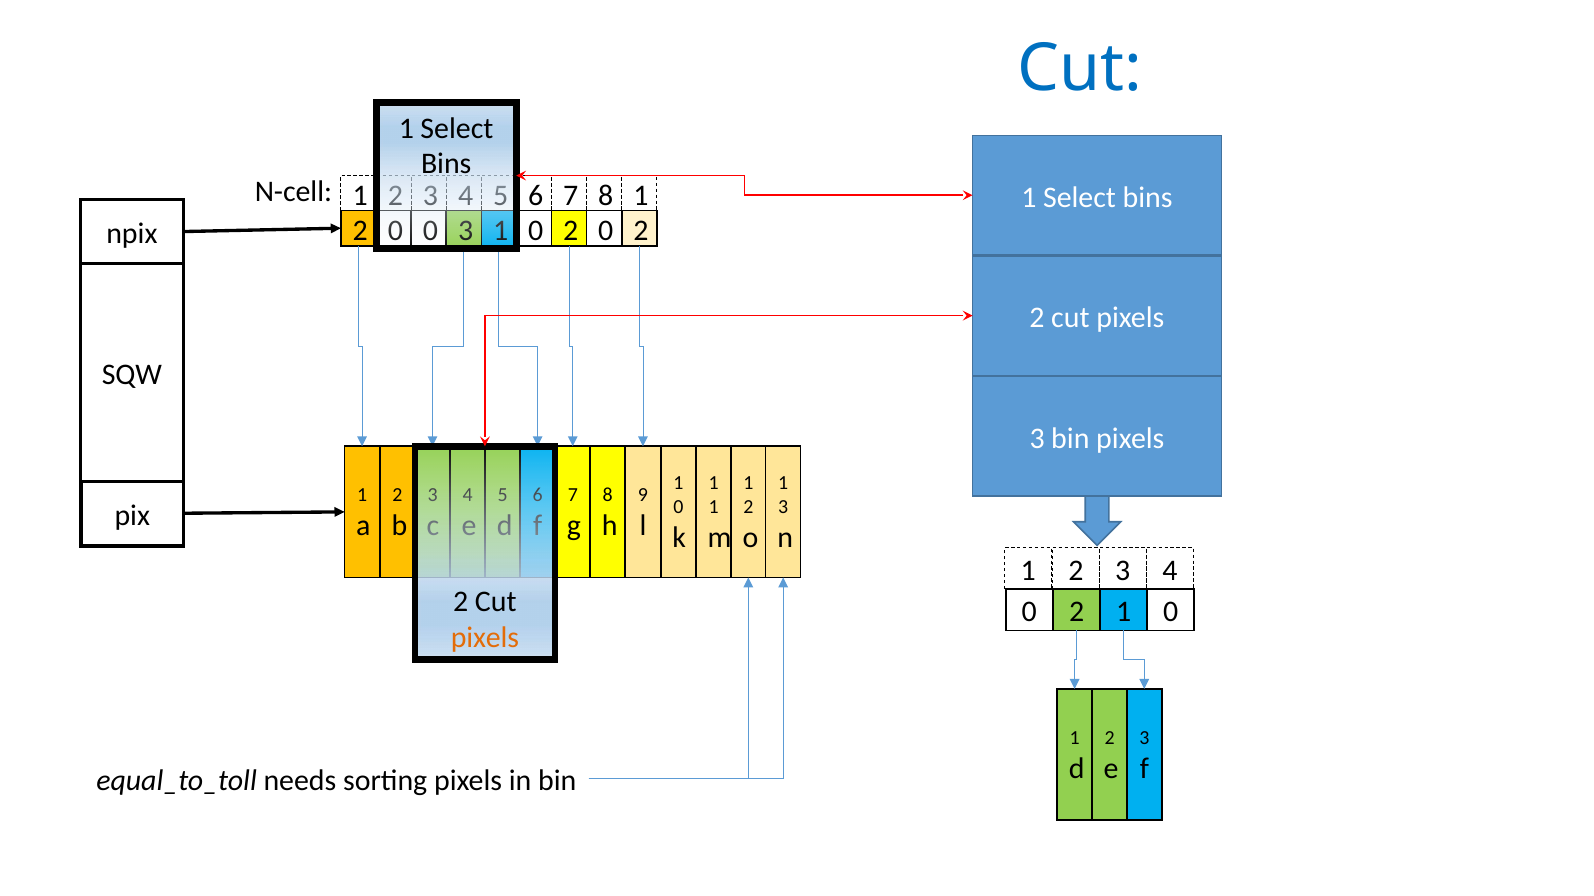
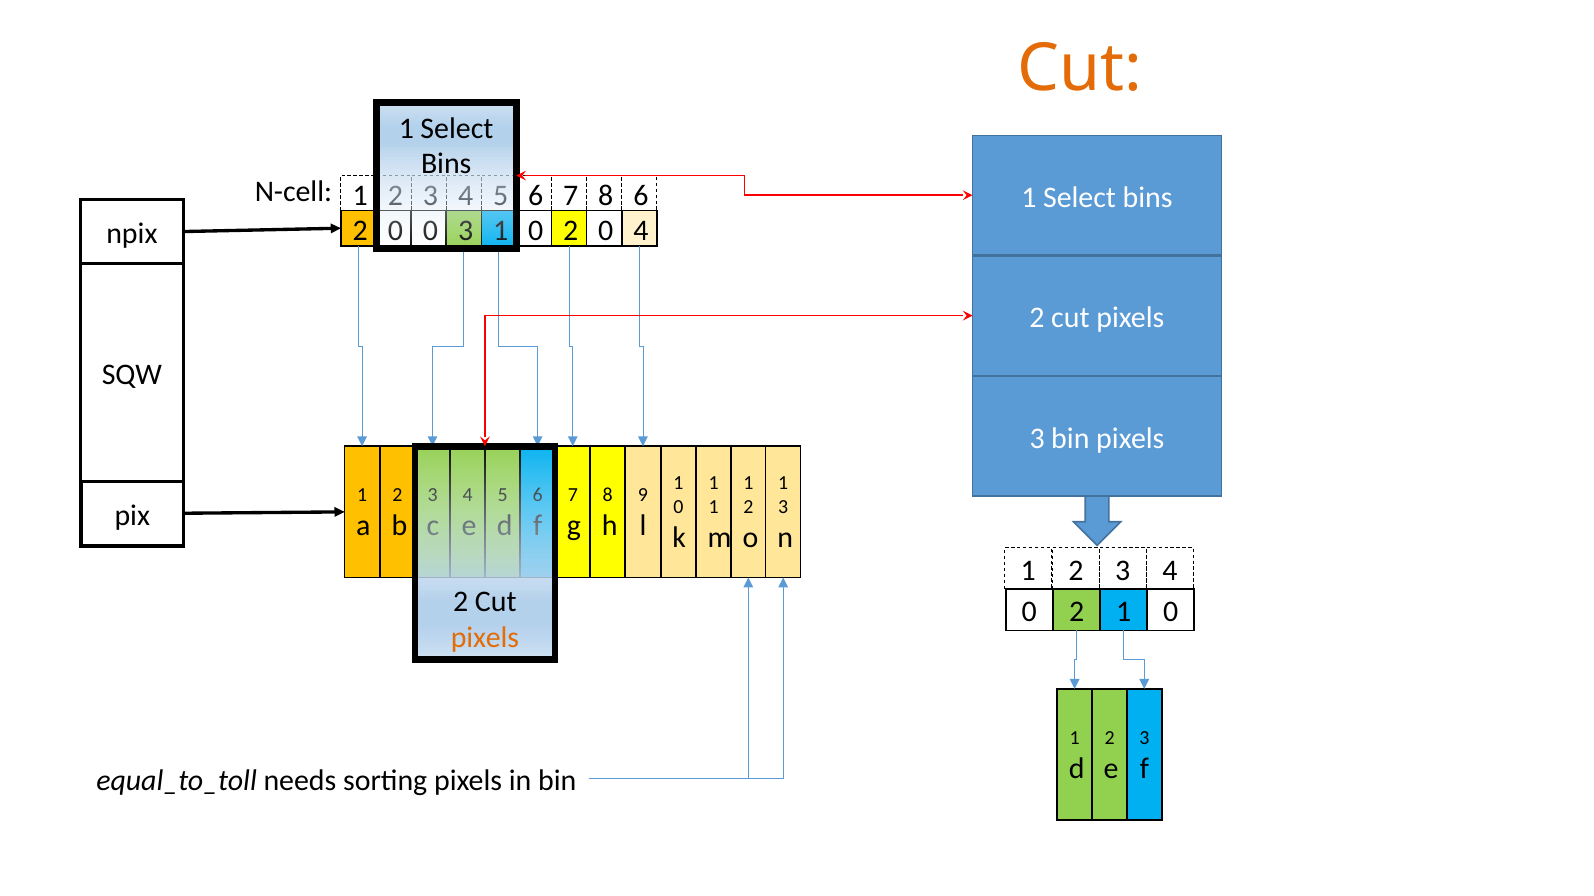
Cut colour: blue -> orange (1080, 69)
8 1: 1 -> 6 (641, 195)
2 0 2: 2 -> 4 (641, 230)
